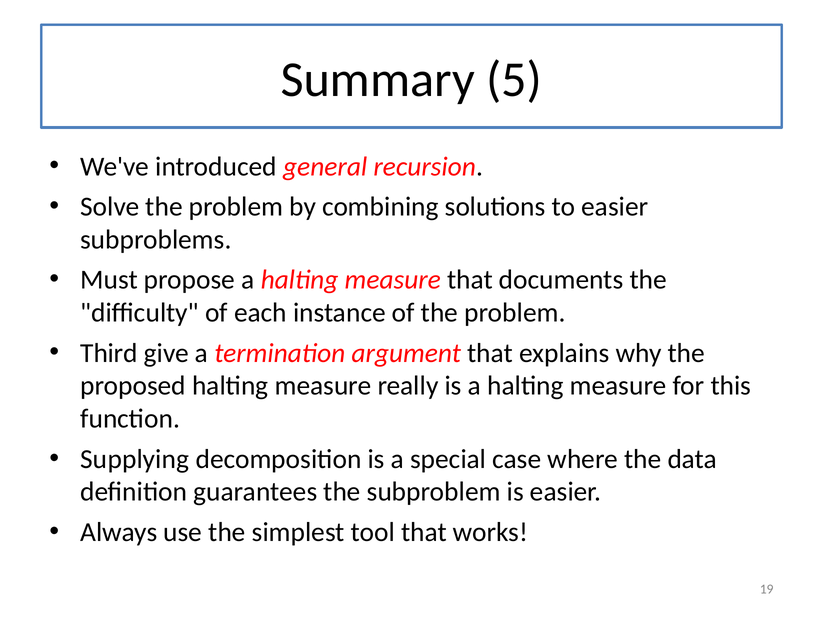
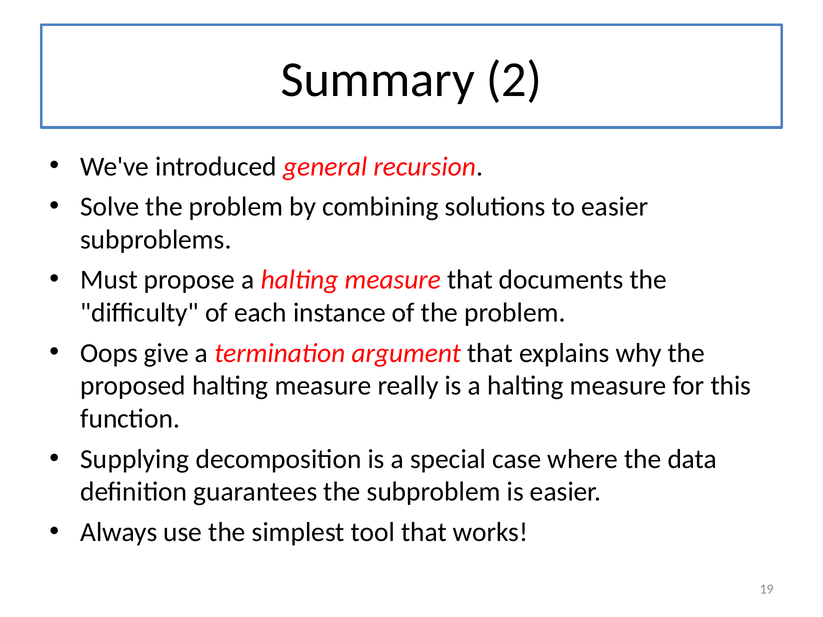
5: 5 -> 2 (514, 80)
Third: Third -> Oops (109, 353)
